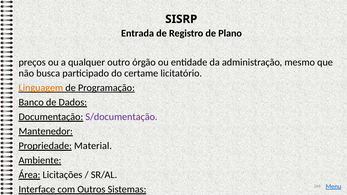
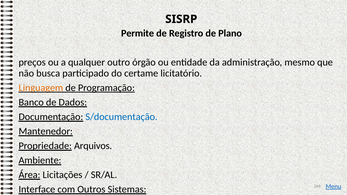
Entrada: Entrada -> Permite (138, 33)
S/documentação colour: purple -> blue (121, 117)
Material: Material -> Arquivos (93, 146)
